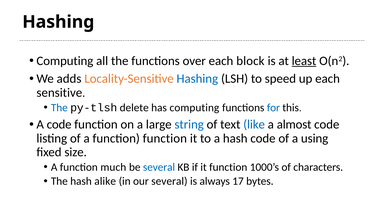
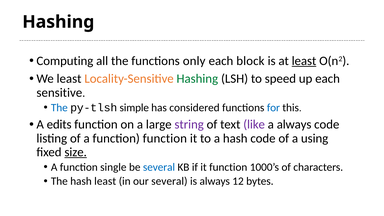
over: over -> only (194, 61)
We adds: adds -> least (69, 79)
Hashing colour: blue -> green (197, 79)
delete: delete -> simple (134, 108)
has computing: computing -> considered (194, 108)
A code: code -> edits (59, 125)
string colour: blue -> purple (189, 125)
like colour: blue -> purple (254, 125)
a almost: almost -> always (294, 125)
size underline: none -> present (76, 152)
much: much -> single (113, 167)
hash alike: alike -> least (105, 181)
17: 17 -> 12 (238, 181)
